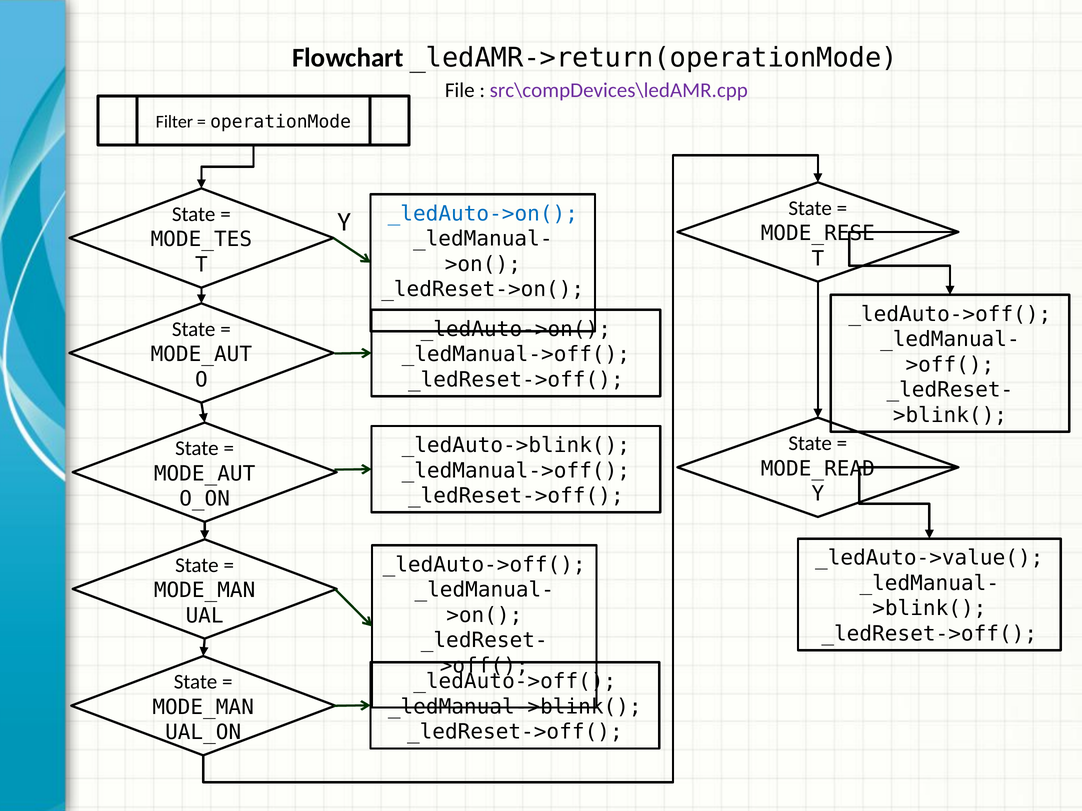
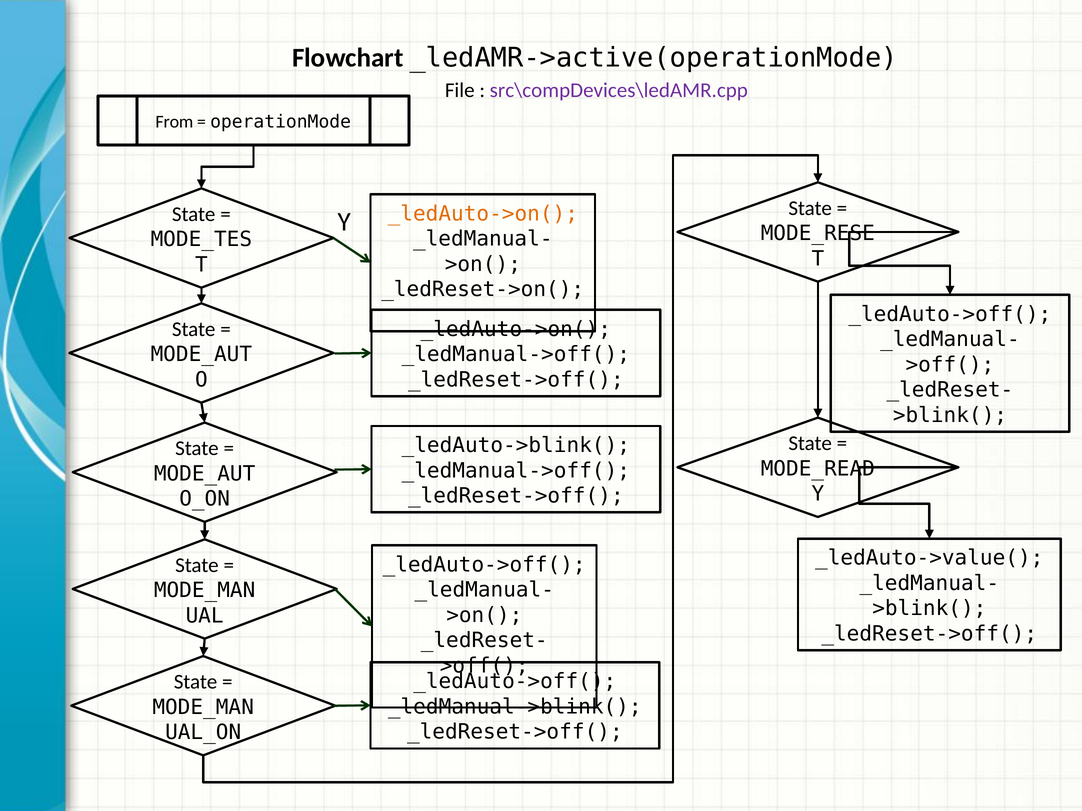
_ledAMR->return(operationMode: _ledAMR->return(operationMode -> _ledAMR->active(operationMode (654, 58)
Filter: Filter -> From (174, 122)
_ledAuto->on( colour: blue -> orange (483, 214)
